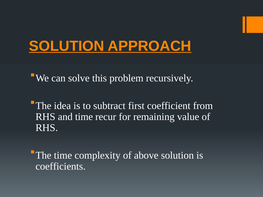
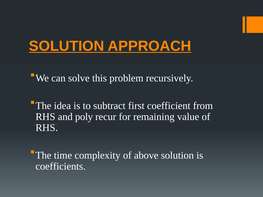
and time: time -> poly (84, 117)
